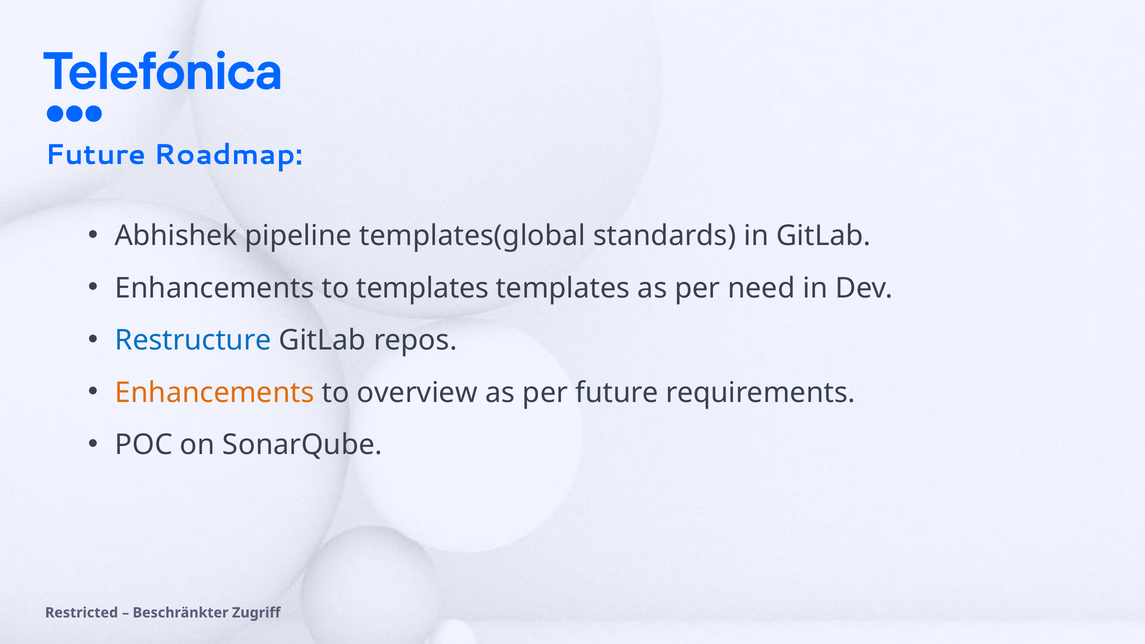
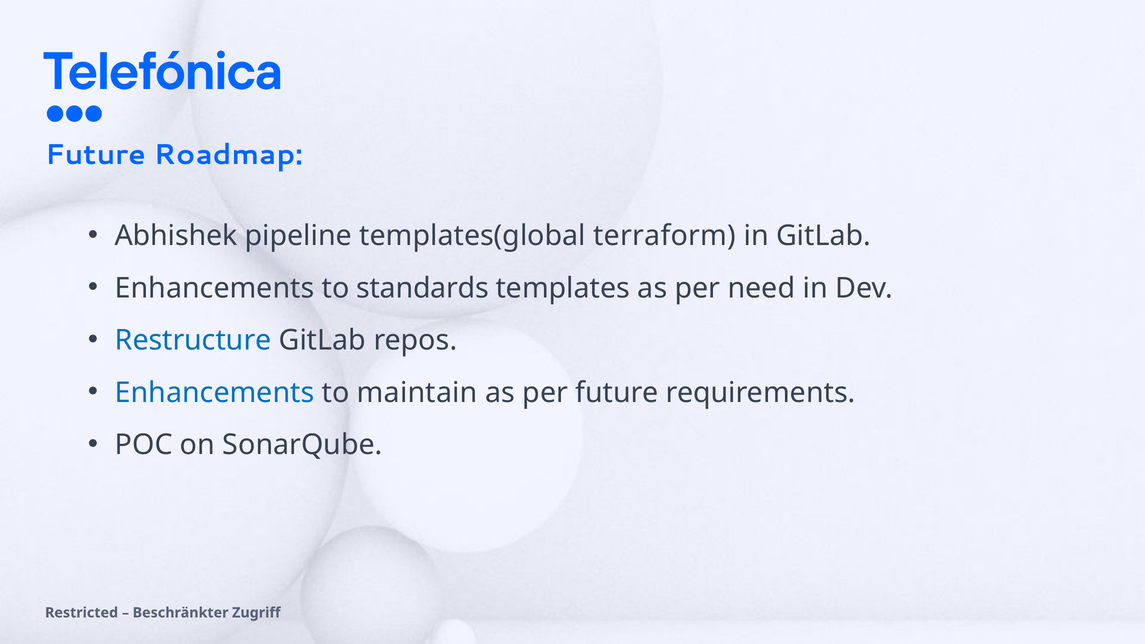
standards: standards -> terraform (665, 236)
to templates: templates -> standards (423, 288)
Enhancements colour: orange -> blue (215, 393)
overview: overview -> maintain (417, 393)
